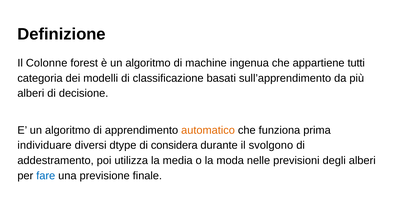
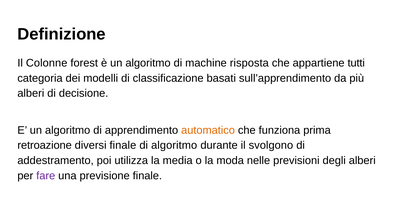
ingenua: ingenua -> risposta (249, 63)
individuare: individuare -> retroazione (45, 145)
diversi dtype: dtype -> finale (123, 145)
di considera: considera -> algoritmo (174, 145)
fare colour: blue -> purple (46, 176)
